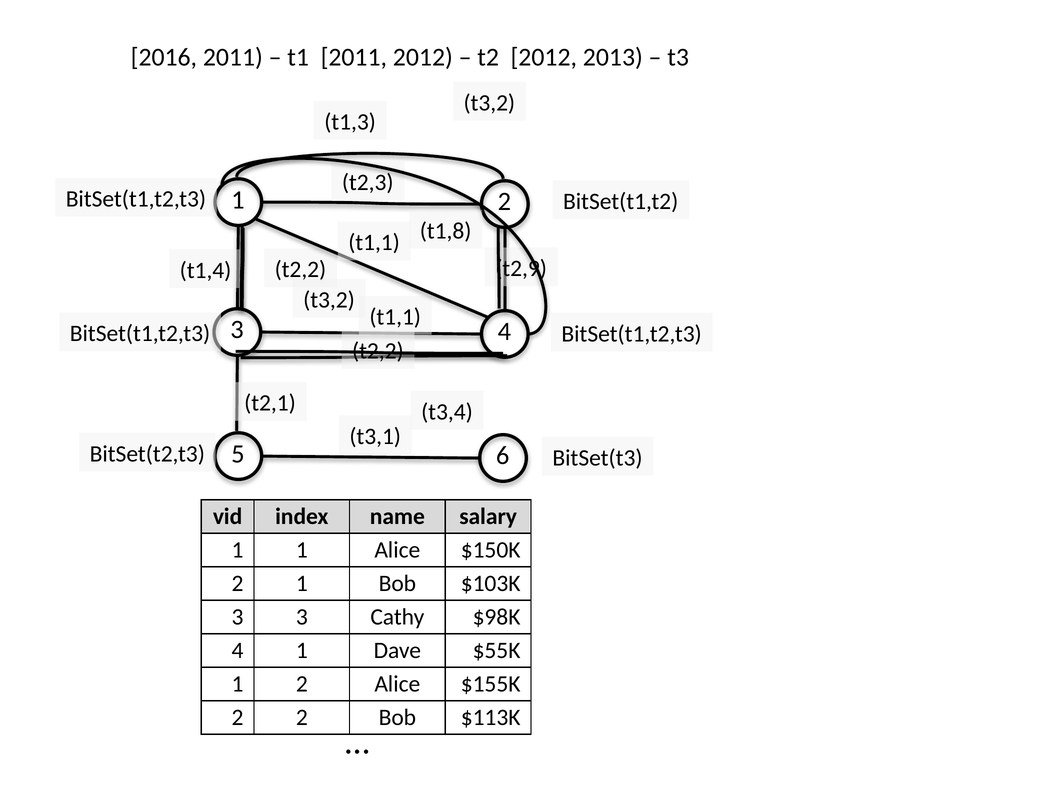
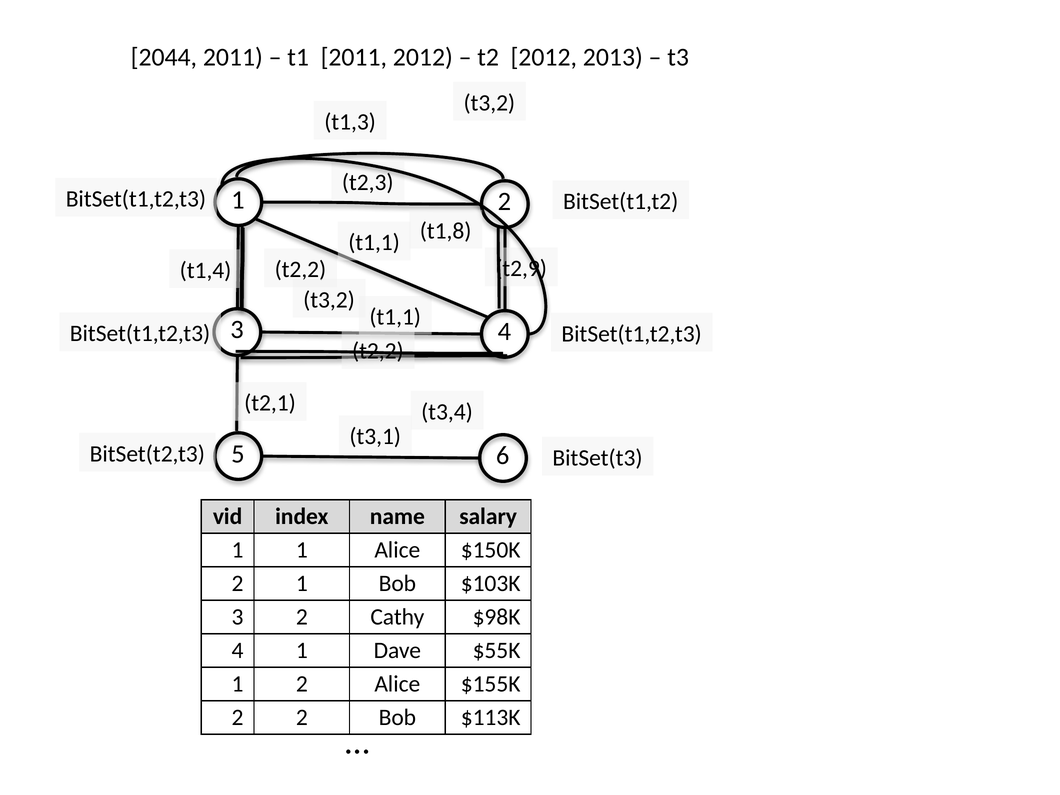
2016: 2016 -> 2044 (164, 57)
3 3: 3 -> 2 (302, 617)
